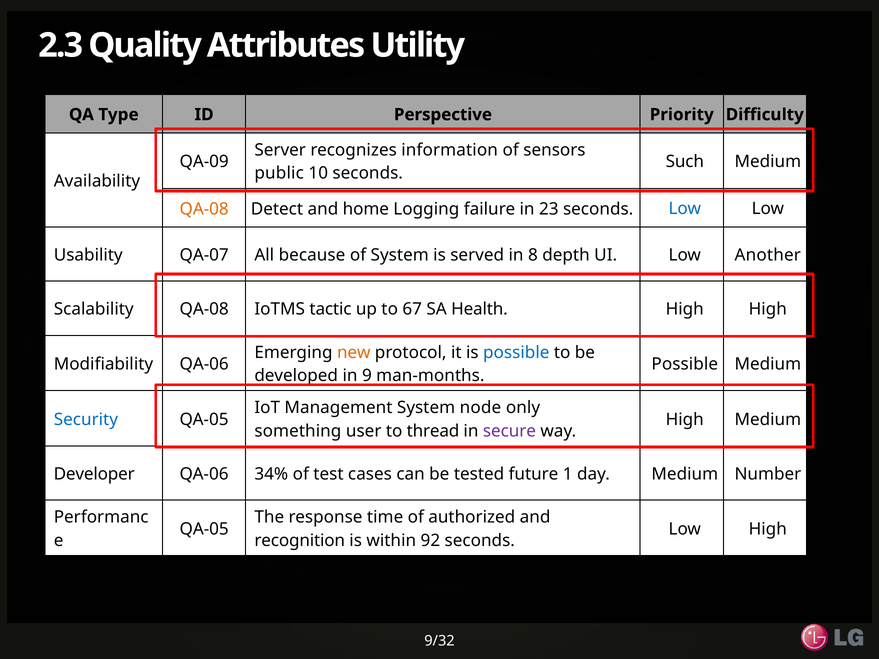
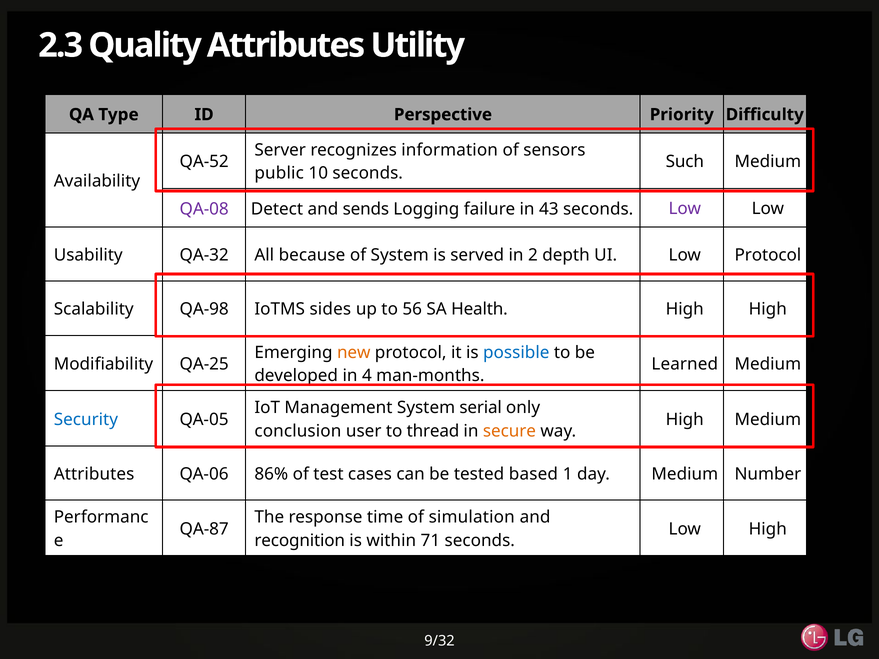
QA-09: QA-09 -> QA-52 (204, 162)
QA-08 colour: orange -> purple (204, 209)
home: home -> sends (366, 209)
23: 23 -> 43 (549, 209)
Low colour: blue -> purple (685, 209)
QA-07: QA-07 -> QA-32 (204, 255)
8: 8 -> 2 (533, 255)
Low Another: Another -> Protocol (768, 255)
Scalability QA-08: QA-08 -> QA-98 (204, 309)
tactic: tactic -> sides (330, 309)
67: 67 -> 56 (412, 309)
Modifiability QA-06: QA-06 -> QA-25 (204, 364)
Possible: Possible -> Learned (685, 364)
9: 9 -> 4 (367, 376)
node: node -> serial (481, 408)
something: something -> conclusion (298, 431)
secure colour: purple -> orange (509, 431)
Developer: Developer -> Attributes (94, 474)
34%: 34% -> 86% (271, 474)
future: future -> based (533, 474)
authorized: authorized -> simulation (472, 517)
QA-05: QA-05 -> QA-87 (204, 529)
92: 92 -> 71 (430, 541)
